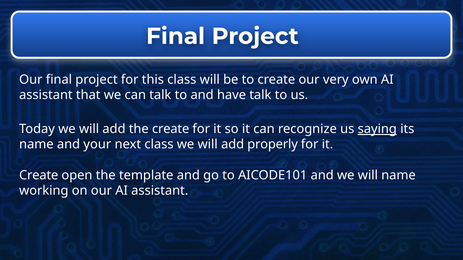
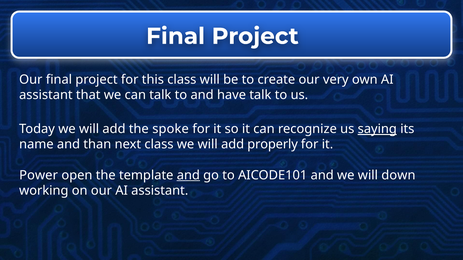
the create: create -> spoke (171, 129)
your: your -> than (97, 145)
Create: Create -> Power (39, 176)
and underline: none -> present (188, 176)
will name: name -> down (398, 176)
